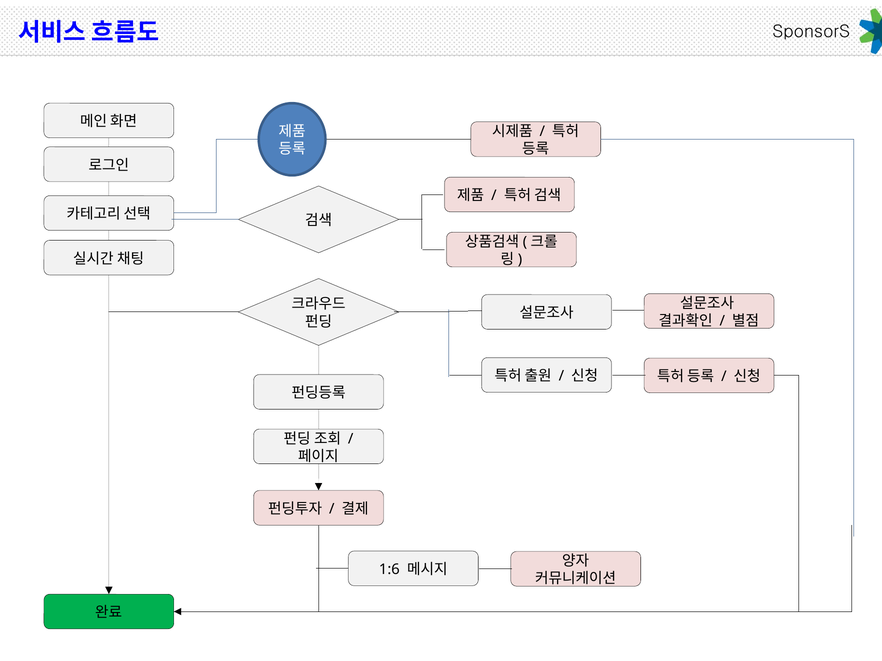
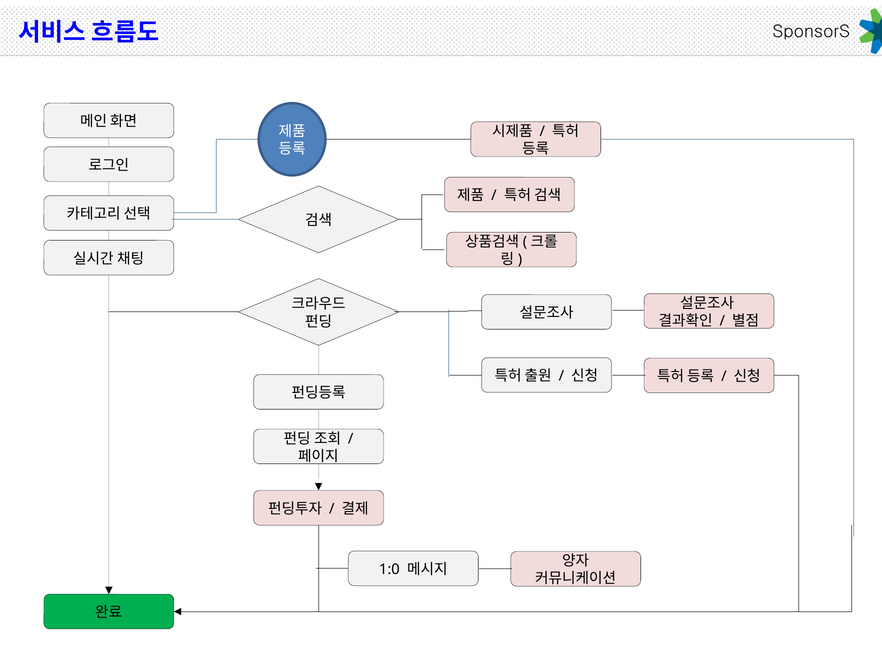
1:6: 1:6 -> 1:0 (389, 570)
